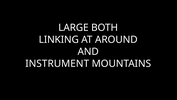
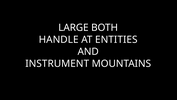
LINKING: LINKING -> HANDLE (59, 39)
AROUND: AROUND -> ENTITIES (116, 39)
